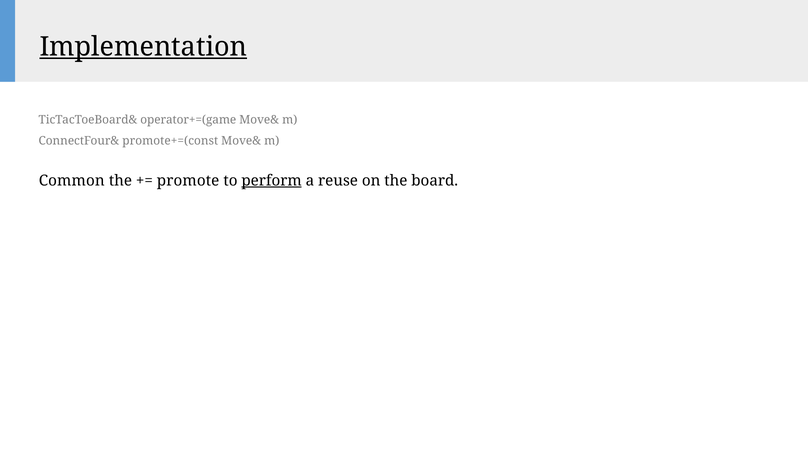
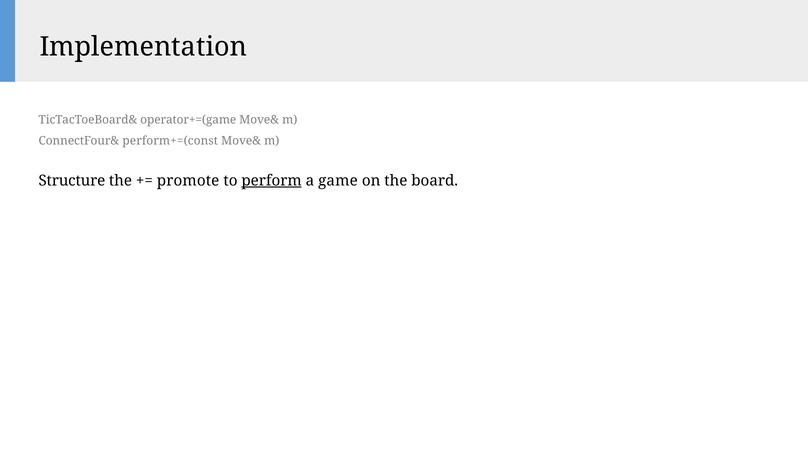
Implementation underline: present -> none (143, 47)
promote+=(const: promote+=(const -> perform+=(const (170, 141)
Common: Common -> Structure (72, 181)
reuse: reuse -> game (338, 181)
